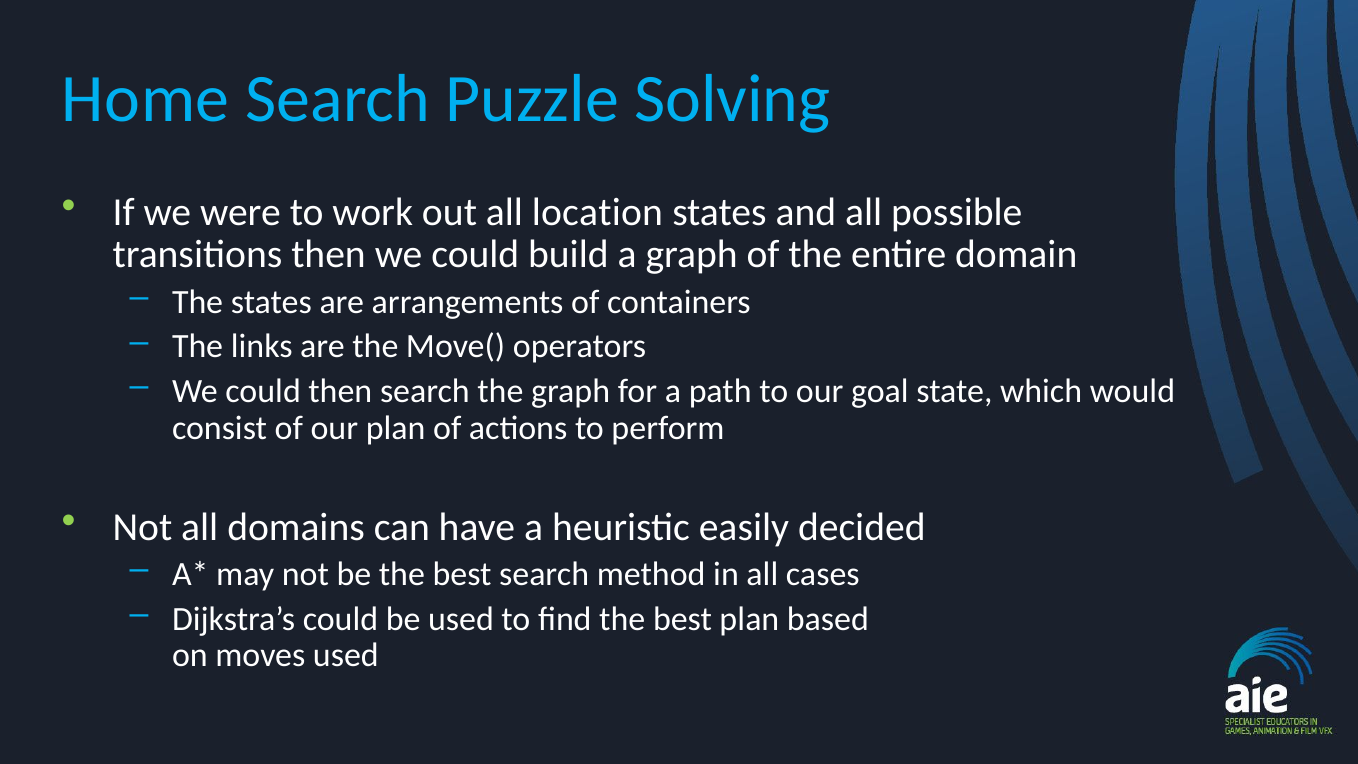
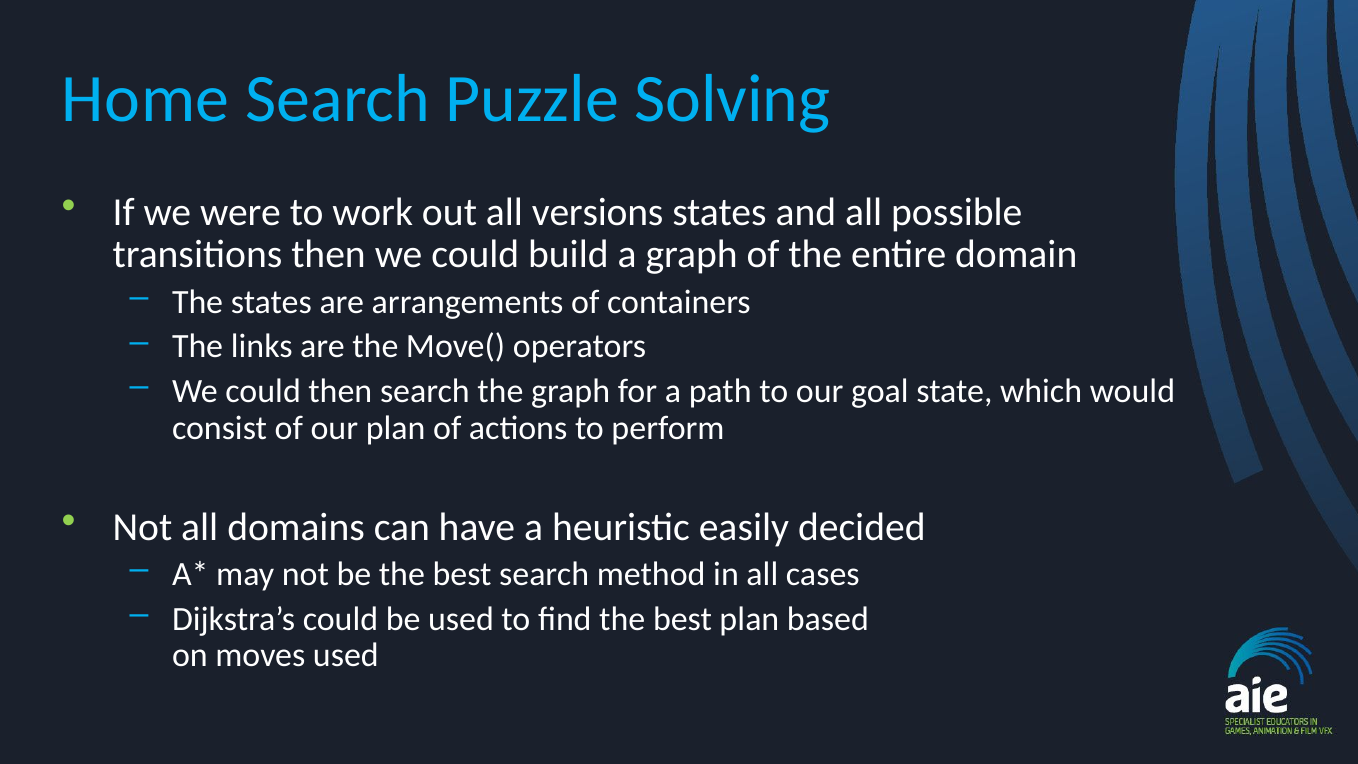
location: location -> versions (598, 212)
